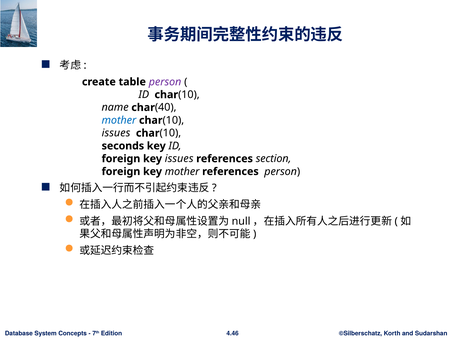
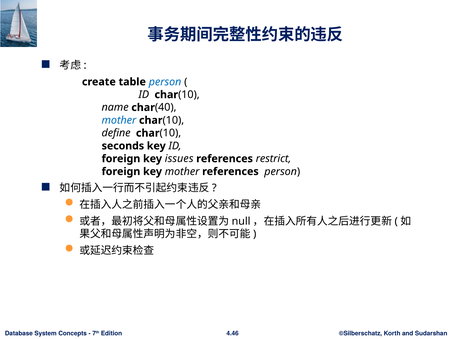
person colour: purple -> blue (165, 82)
issues: issues -> define (116, 133)
section: section -> restrict (273, 159)
